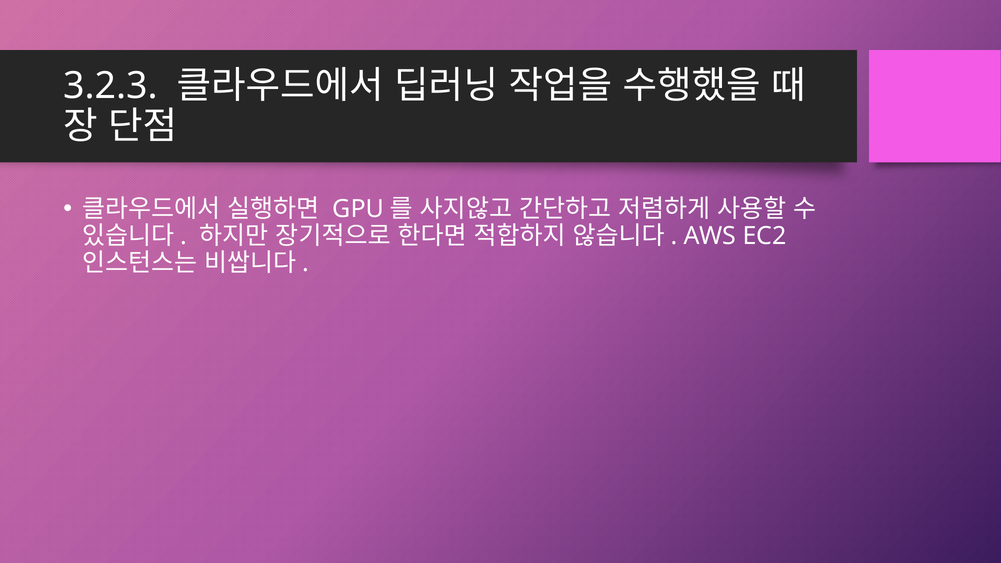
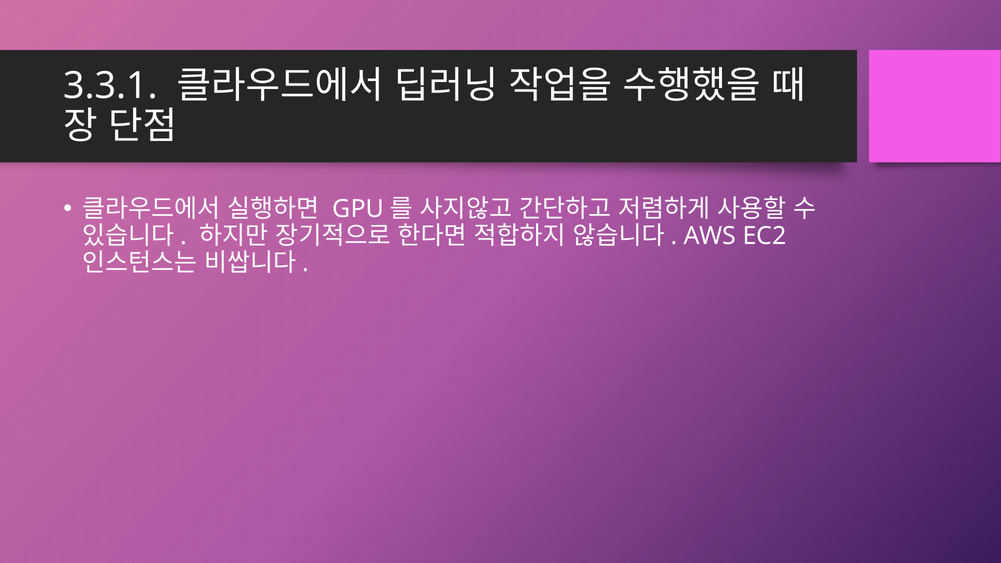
3.2.3: 3.2.3 -> 3.3.1 (111, 86)
